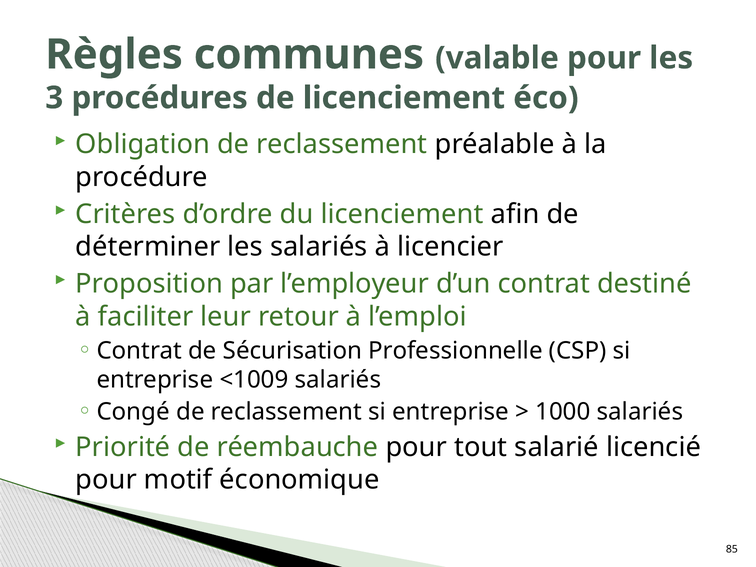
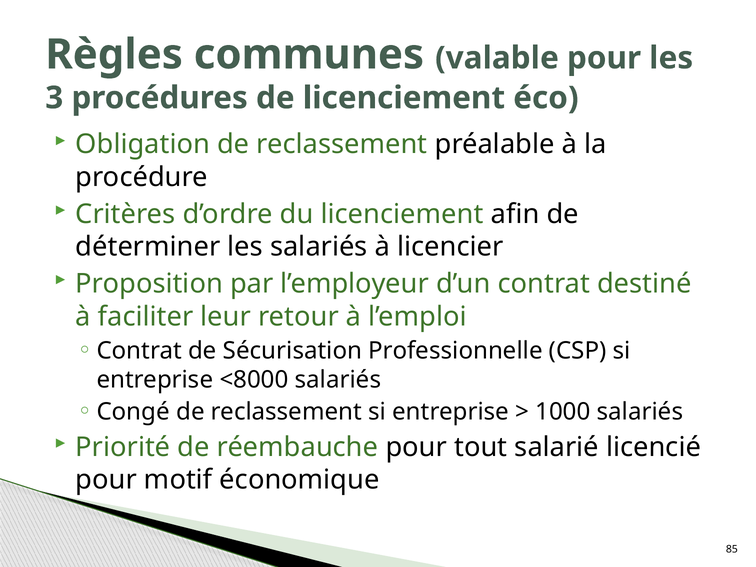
<1009: <1009 -> <8000 (254, 380)
